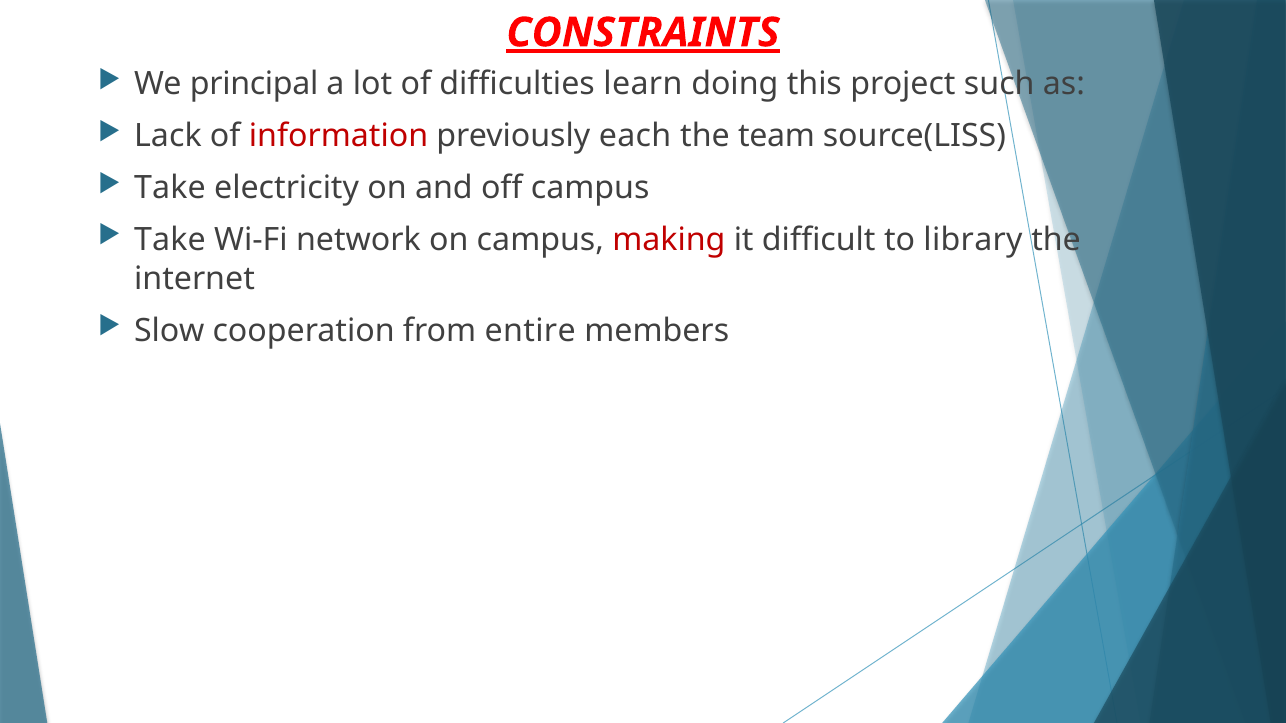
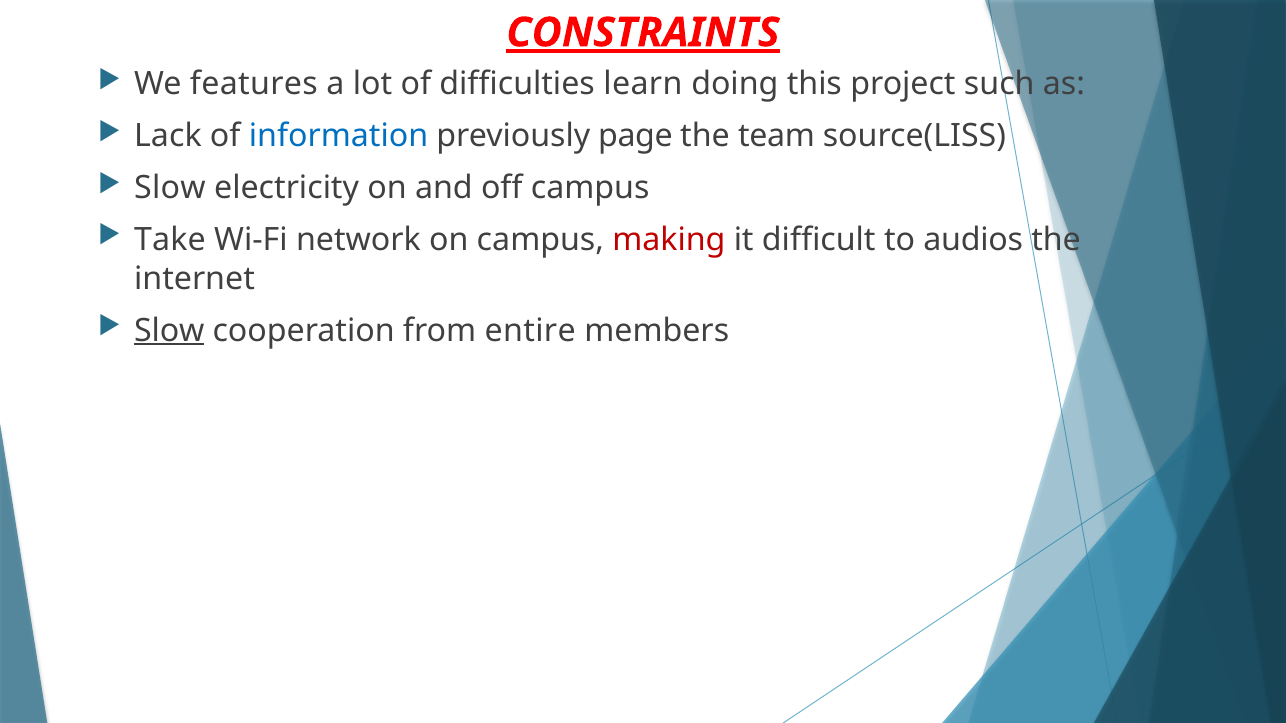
principal: principal -> features (254, 84)
information colour: red -> blue (338, 136)
each: each -> page (635, 136)
Take: Take -> Slow (170, 188)
library: library -> audios (973, 240)
Slow underline: none -> present (169, 331)
